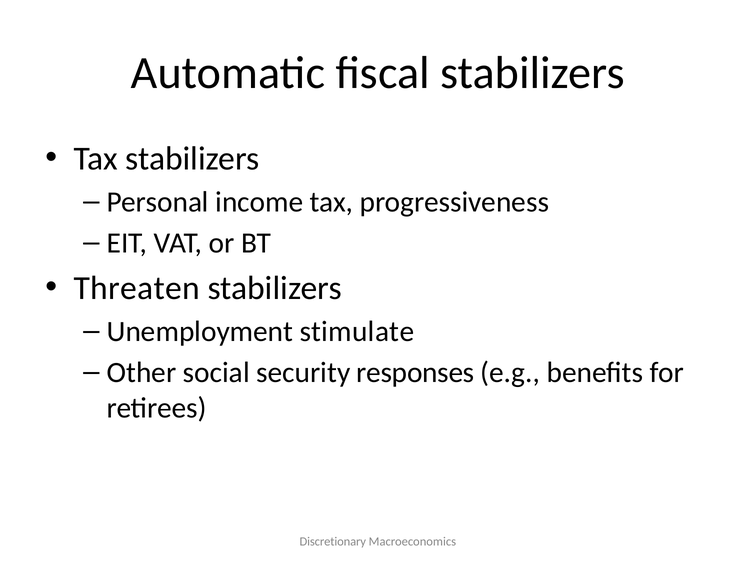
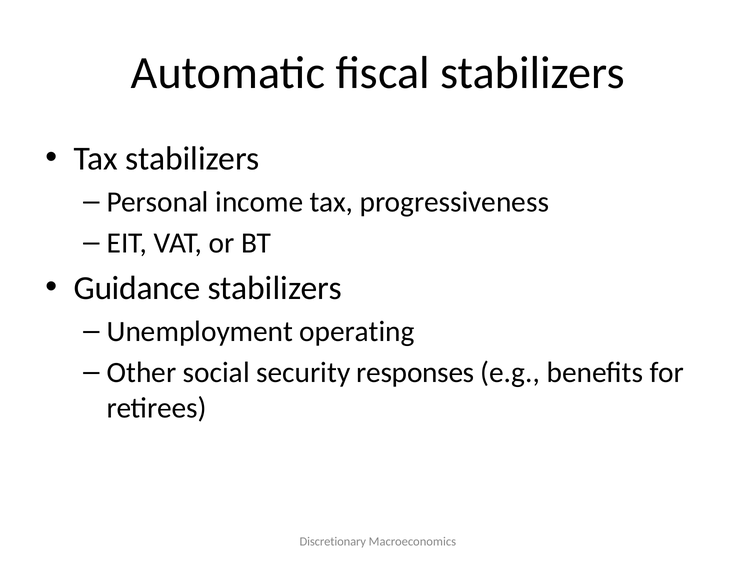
Threaten: Threaten -> Guidance (137, 288)
stimulate: stimulate -> operating (357, 331)
